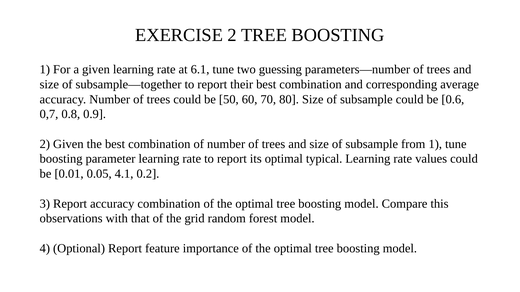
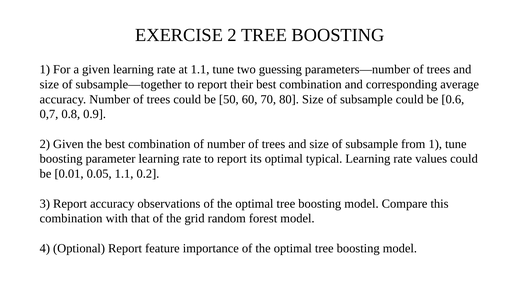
at 6.1: 6.1 -> 1.1 (200, 70)
0.05 4.1: 4.1 -> 1.1 (124, 174)
accuracy combination: combination -> observations (169, 204)
observations: observations -> combination (71, 219)
